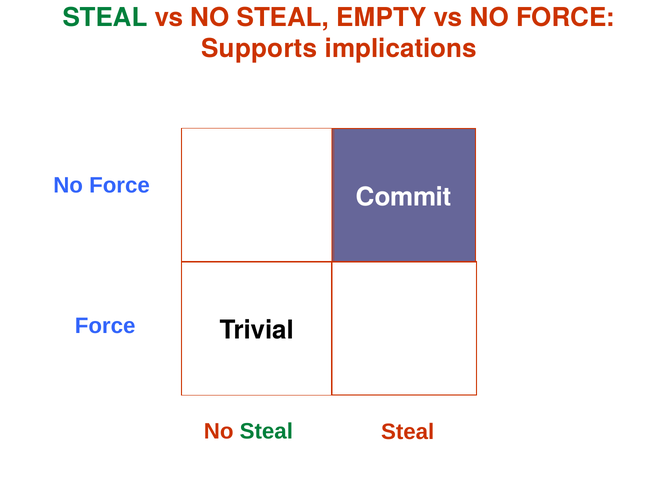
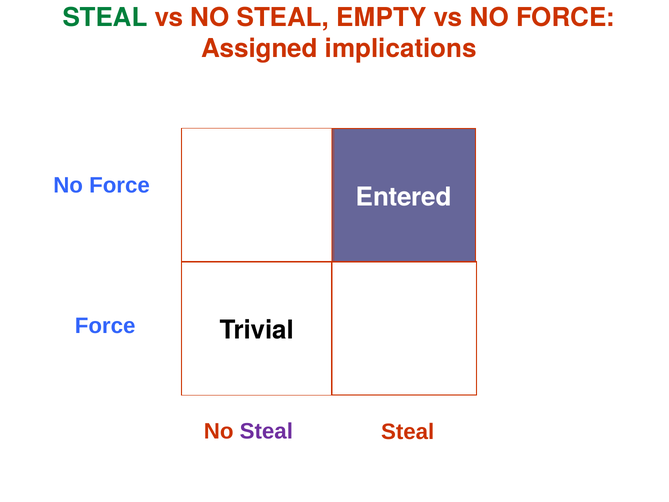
Supports: Supports -> Assigned (259, 49)
Commit: Commit -> Entered (404, 197)
Steal colour: green -> purple (266, 431)
